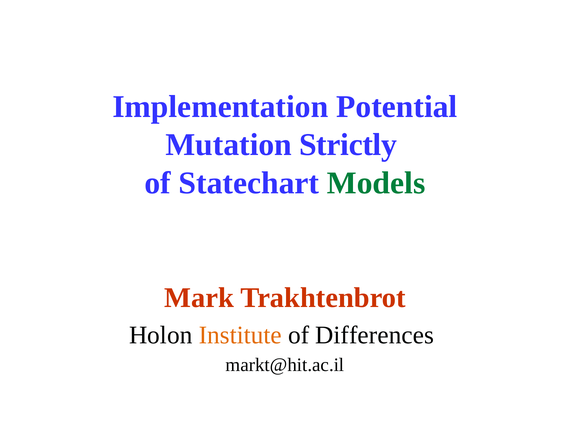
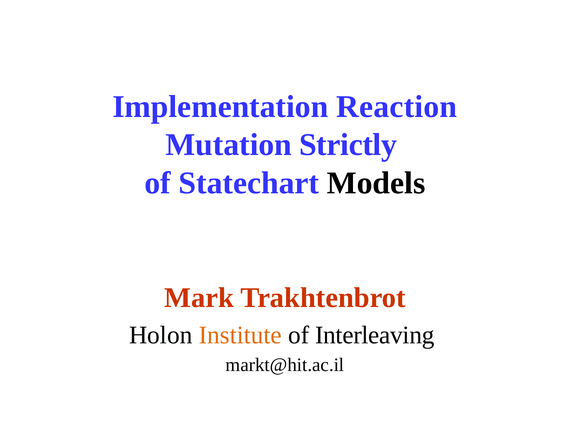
Potential: Potential -> Reaction (397, 107)
Models colour: green -> black (376, 183)
Differences: Differences -> Interleaving (375, 335)
